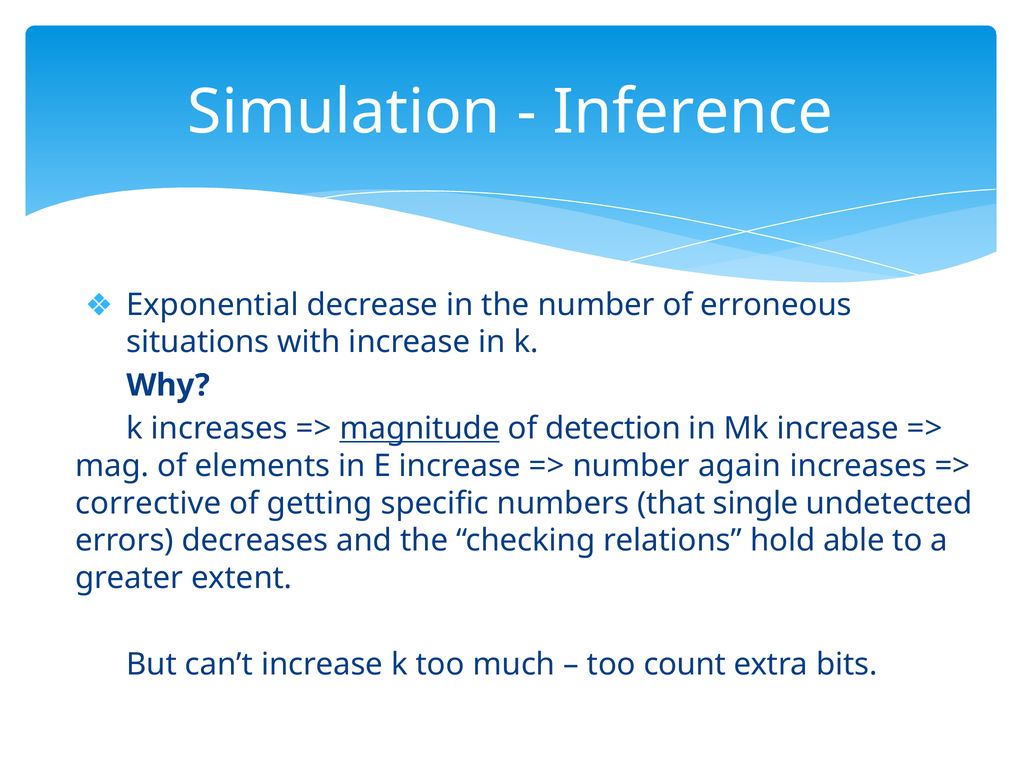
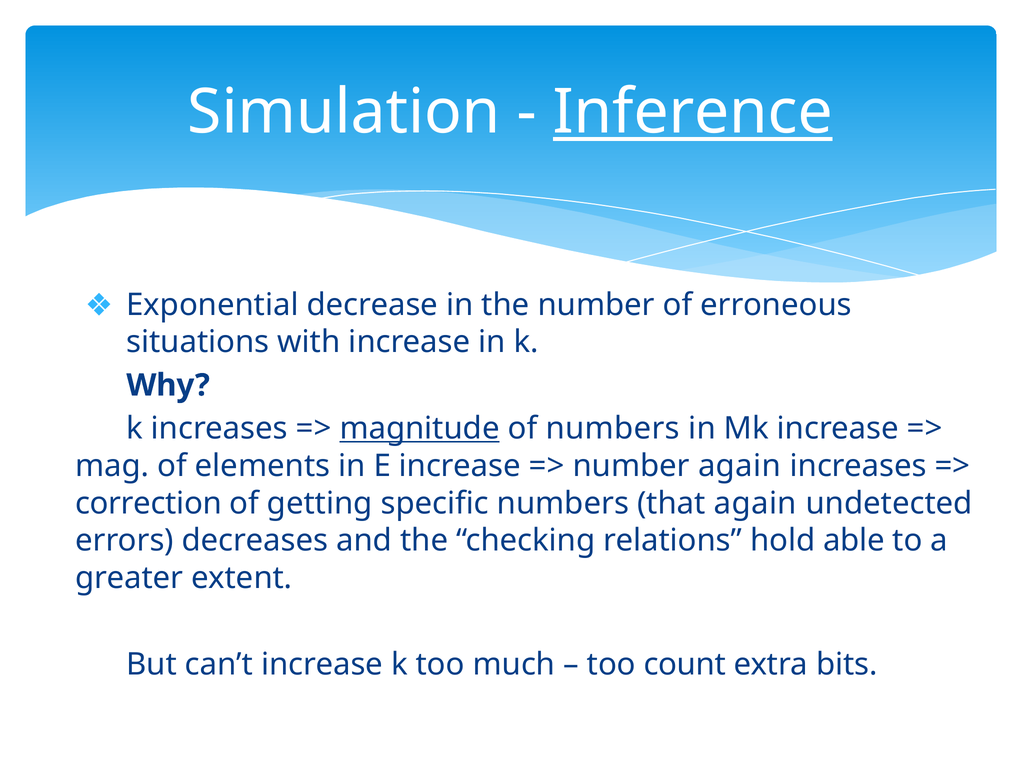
Inference underline: none -> present (693, 112)
of detection: detection -> numbers (613, 428)
corrective: corrective -> correction (148, 503)
that single: single -> again (755, 503)
